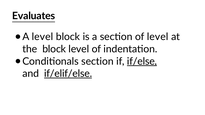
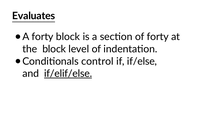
A level: level -> forty (43, 37)
of level: level -> forty (158, 37)
Conditionals section: section -> control (97, 61)
if/else underline: present -> none (142, 61)
